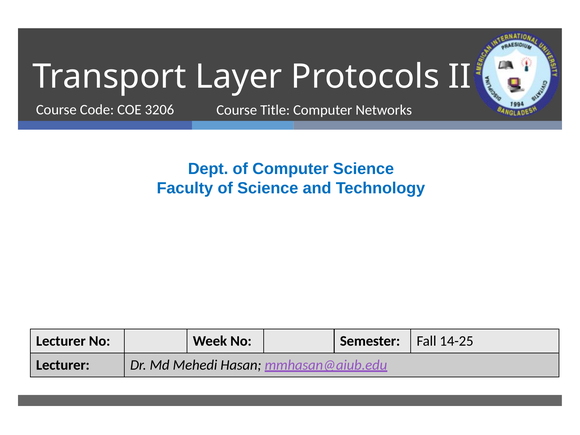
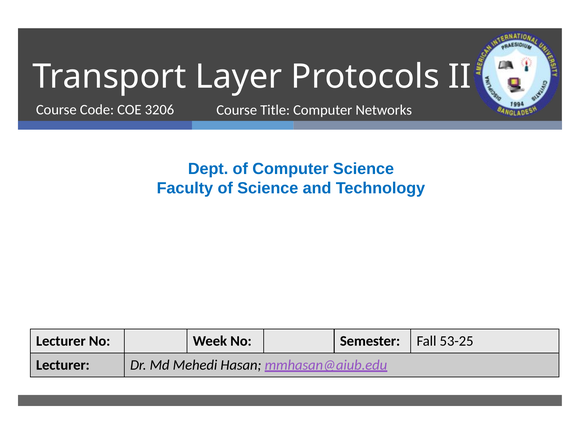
14-25: 14-25 -> 53-25 (457, 341)
